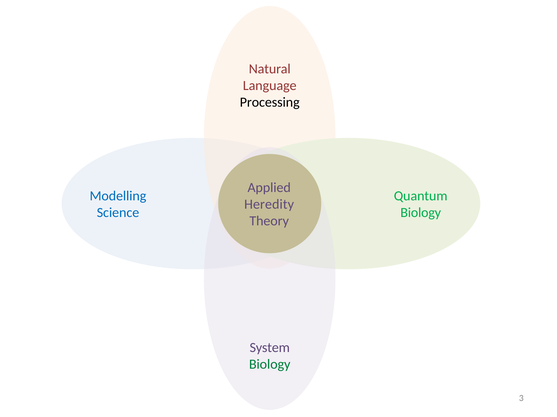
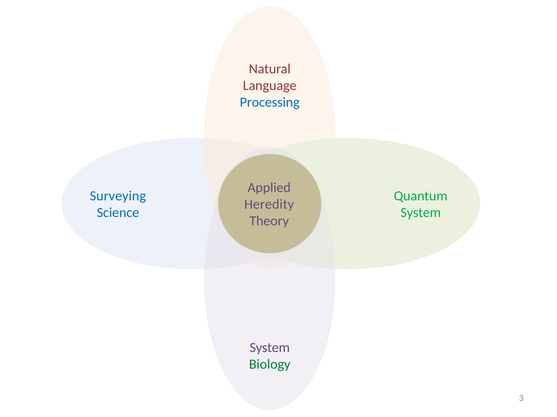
Processing colour: black -> blue (270, 102)
Modelling: Modelling -> Surveying (118, 196)
Biology: Biology -> System (421, 213)
